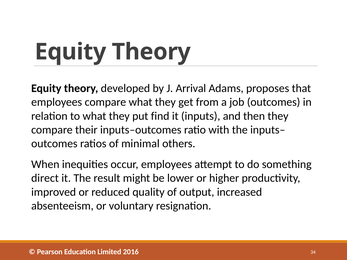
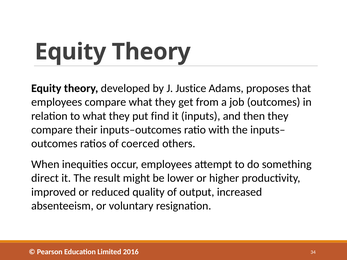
Arrival: Arrival -> Justice (191, 88)
minimal: minimal -> coerced (140, 144)
